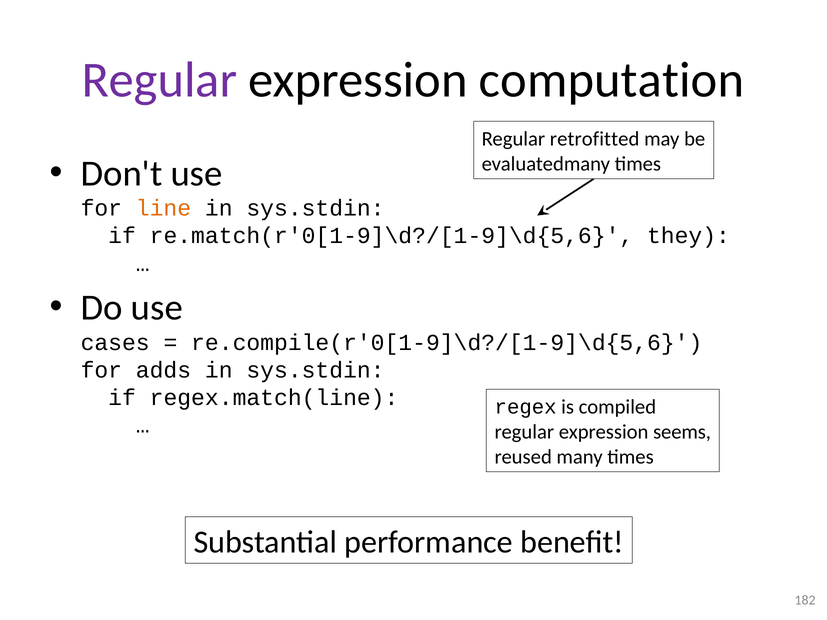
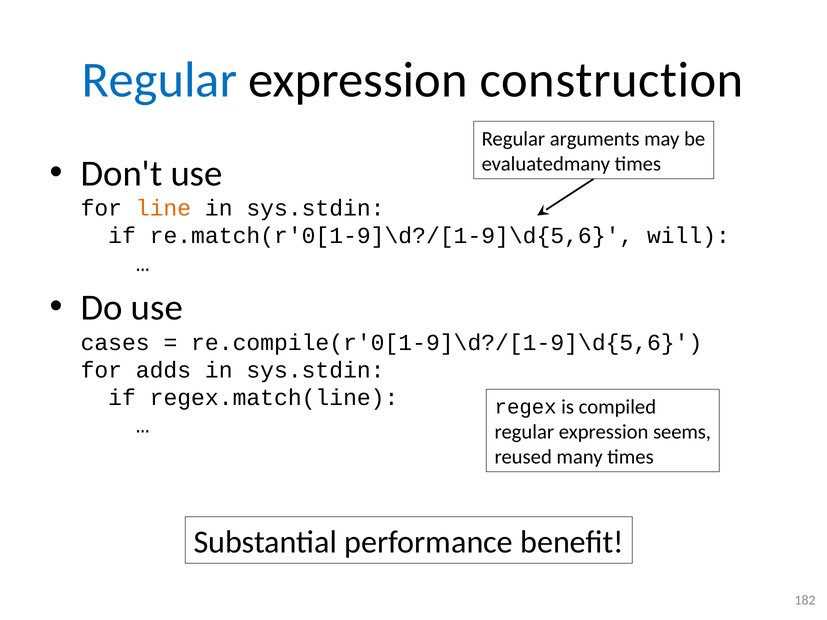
Regular colour: purple -> blue (159, 80)
computation: computation -> construction (611, 80)
retrofitted: retrofitted -> arguments (595, 139)
they: they -> will (688, 236)
